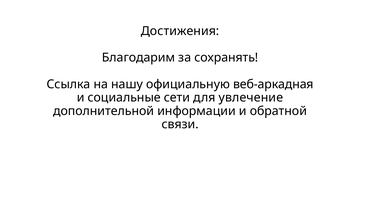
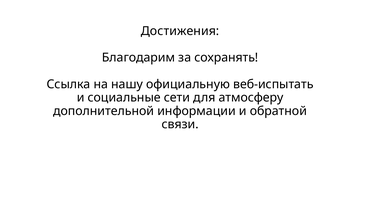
веб-аркадная: веб-аркадная -> веб-испытать (273, 84)
увлечение: увлечение -> атмосферу (251, 98)
